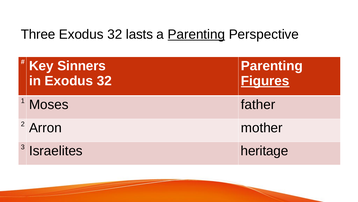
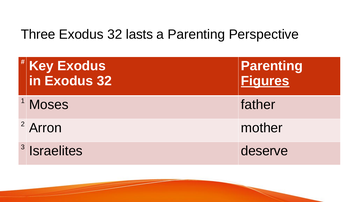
Parenting underline: present -> none (196, 34)
Key Sinners: Sinners -> Exodus (82, 66)
heritage: heritage -> deserve (265, 151)
